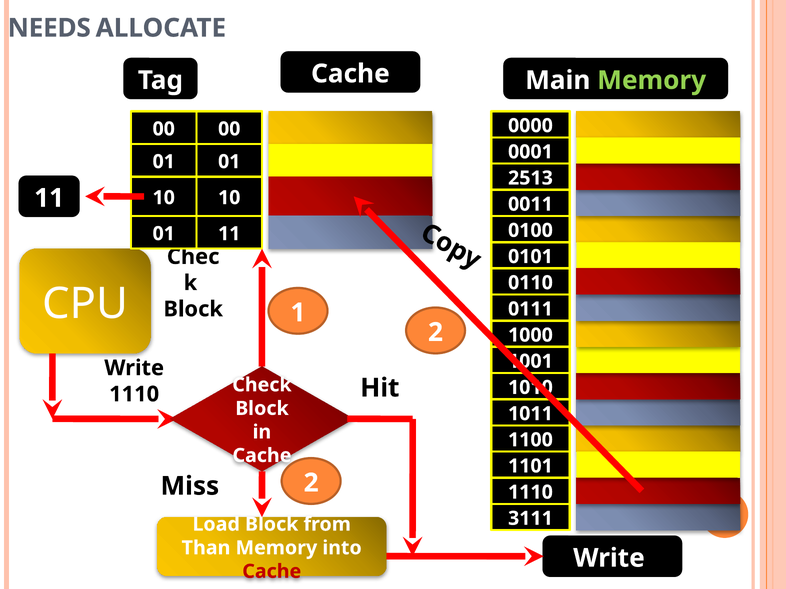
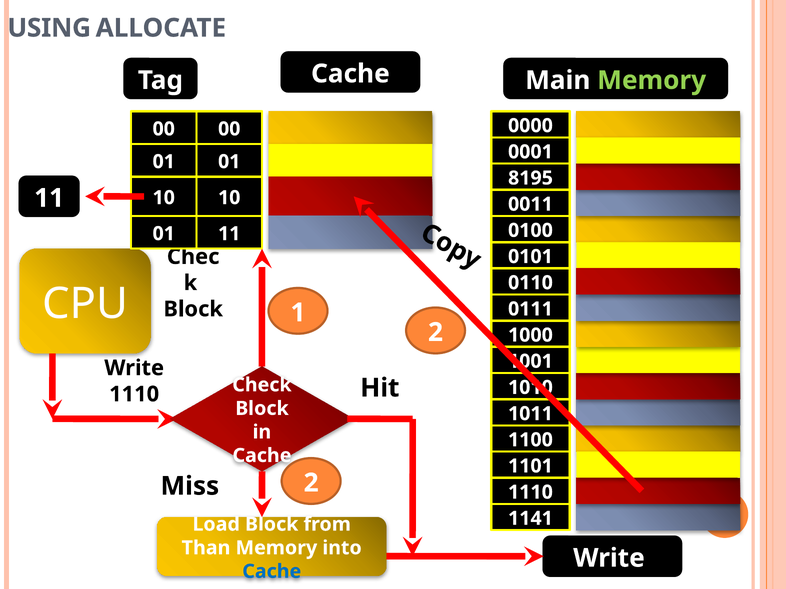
NEEDS: NEEDS -> USING (49, 28)
2513: 2513 -> 8195 (530, 178)
3111: 3111 -> 1141 (530, 519)
Cache colour: red -> blue (272, 572)
